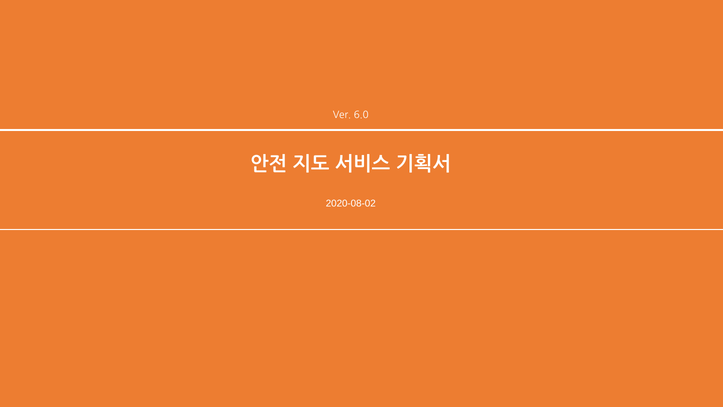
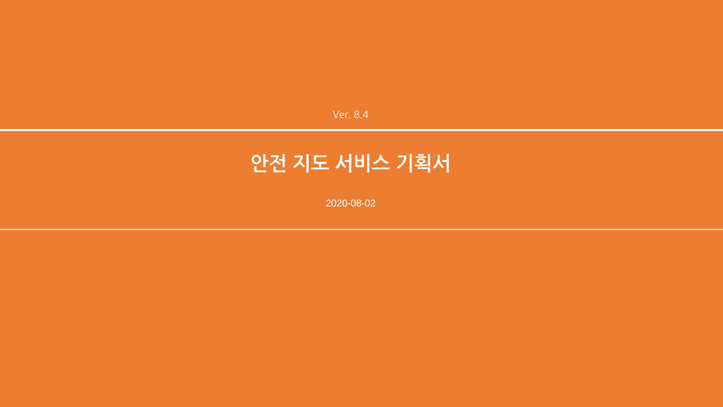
6.0: 6.0 -> 8.4 (361, 115)
